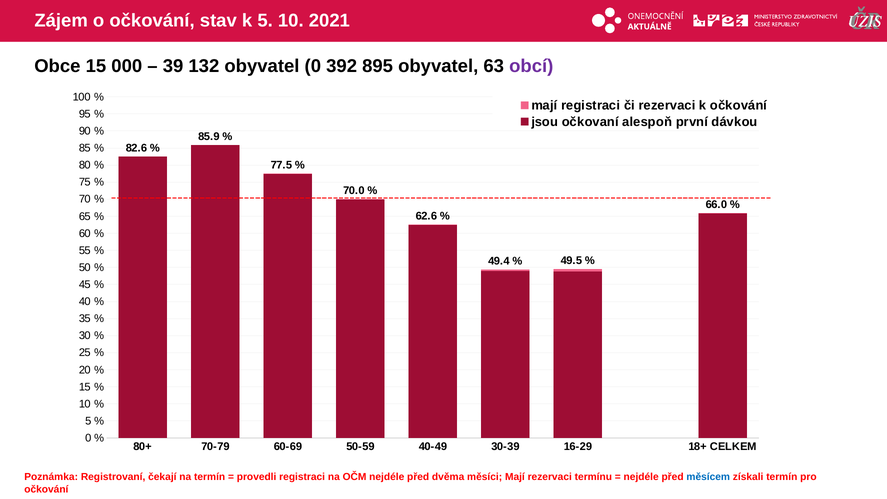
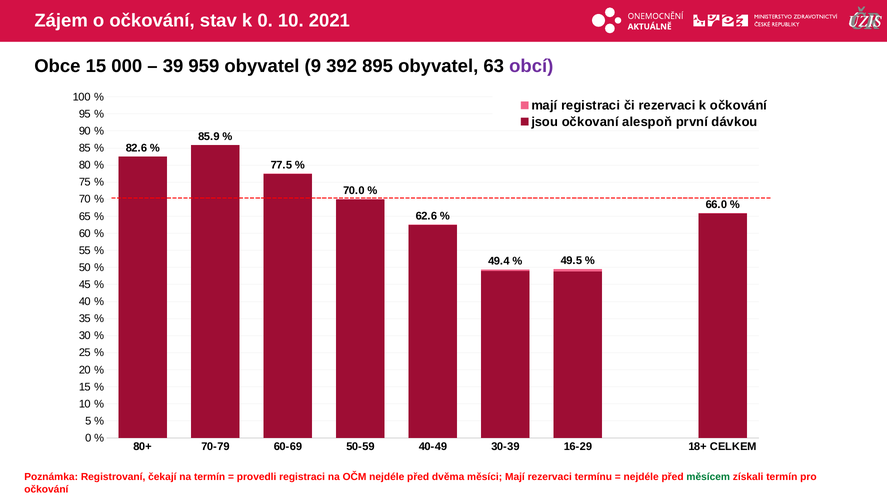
k 5: 5 -> 0 (265, 21)
132: 132 -> 959 (204, 66)
obyvatel 0: 0 -> 9 (313, 66)
měsícem colour: blue -> green (708, 477)
